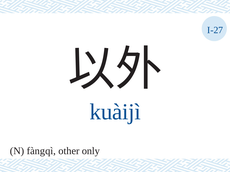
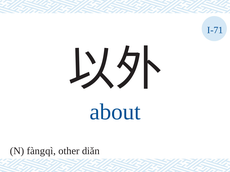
I-27: I-27 -> I-71 (215, 30)
kuàijì: kuàijì -> about (115, 112)
only: only -> diǎn (91, 151)
